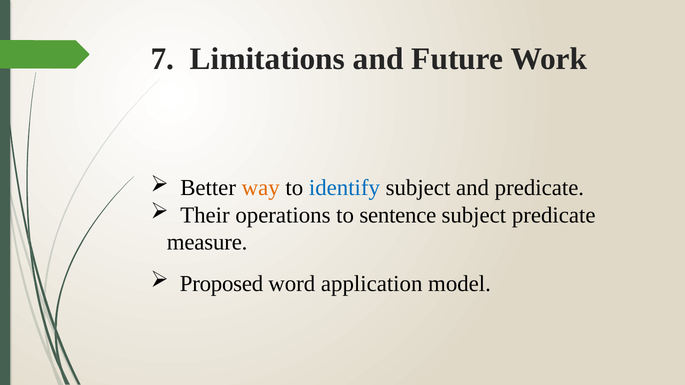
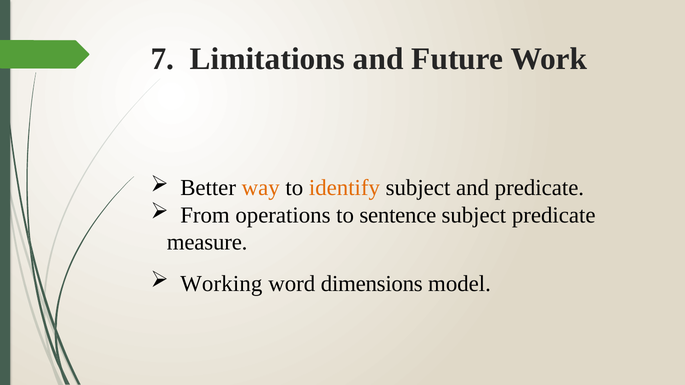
identify colour: blue -> orange (344, 188)
Their: Their -> From (205, 215)
Proposed: Proposed -> Working (221, 284)
application: application -> dimensions (372, 284)
